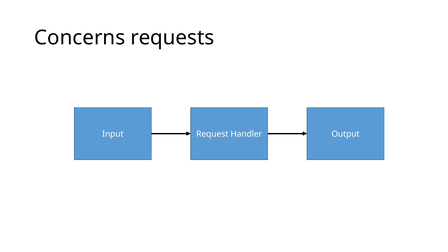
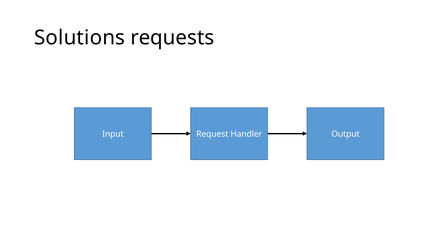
Concerns: Concerns -> Solutions (80, 38)
